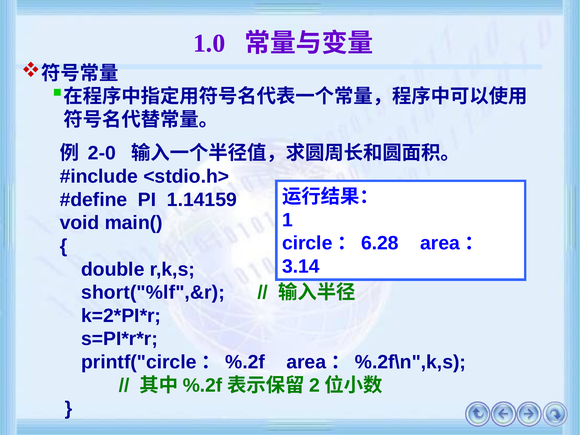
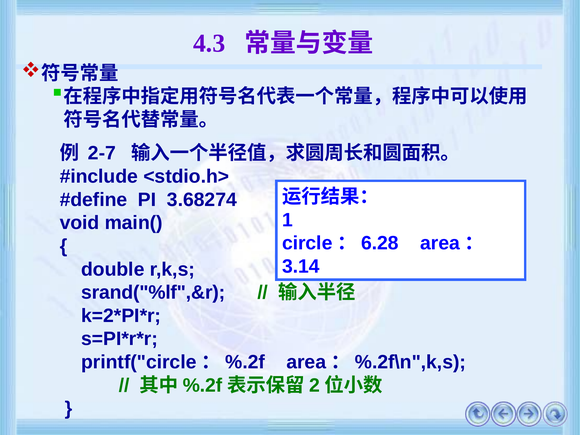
1.0: 1.0 -> 4.3 (209, 43)
2-0: 2-0 -> 2-7 (102, 153)
1.14159: 1.14159 -> 3.68274 (202, 200)
short("%lf",&r: short("%lf",&r -> srand("%lf",&r (153, 293)
